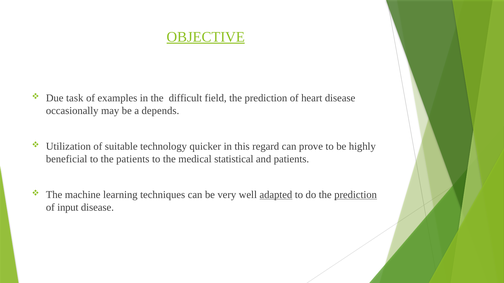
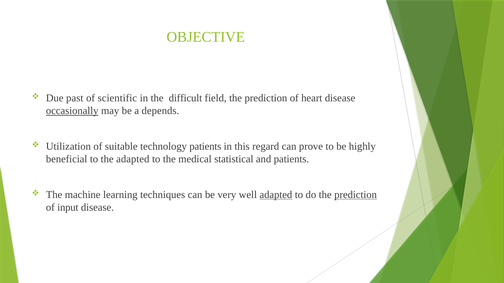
OBJECTIVE underline: present -> none (206, 37)
task: task -> past (75, 98)
examples: examples -> scientific (117, 98)
occasionally underline: none -> present (72, 111)
technology quicker: quicker -> patients (205, 147)
the patients: patients -> adapted (133, 159)
